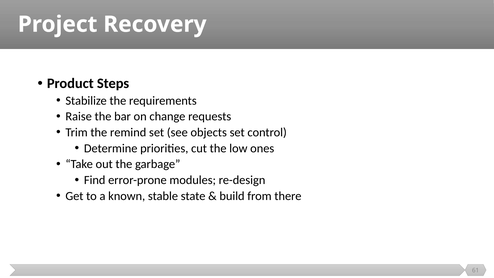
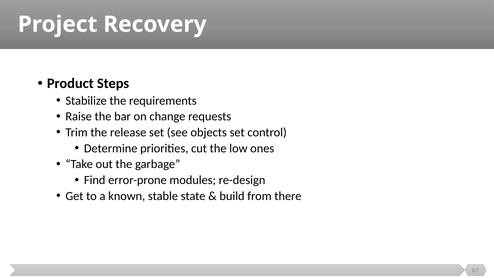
remind: remind -> release (128, 132)
